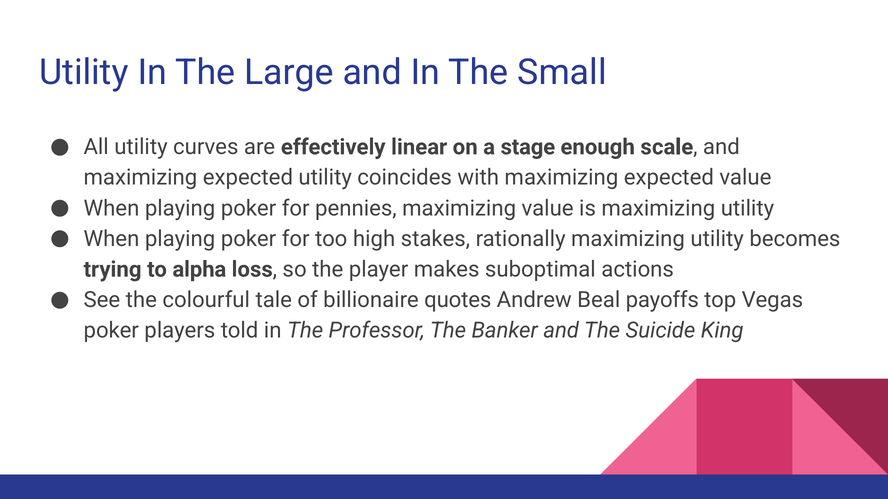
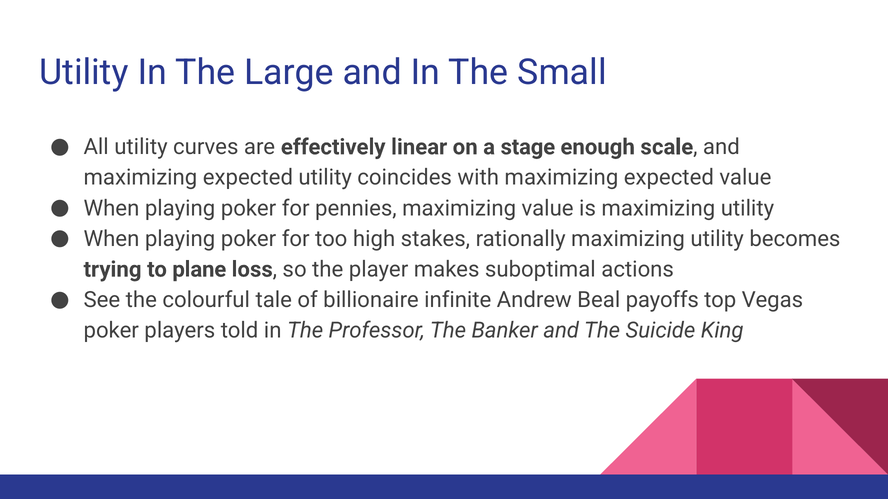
alpha: alpha -> plane (199, 270)
quotes: quotes -> infinite (458, 300)
